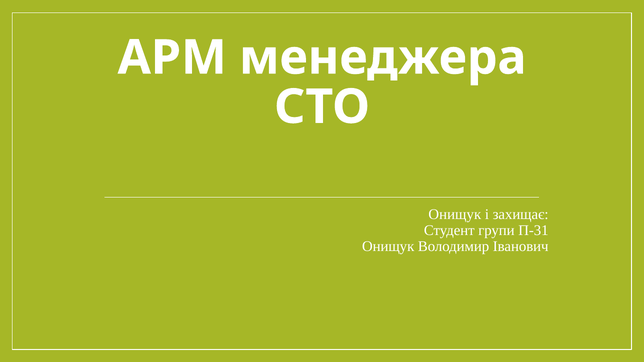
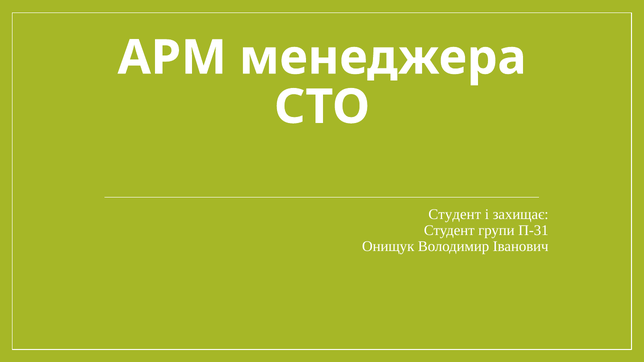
Онищук: Онищук -> Студент (455, 215)
